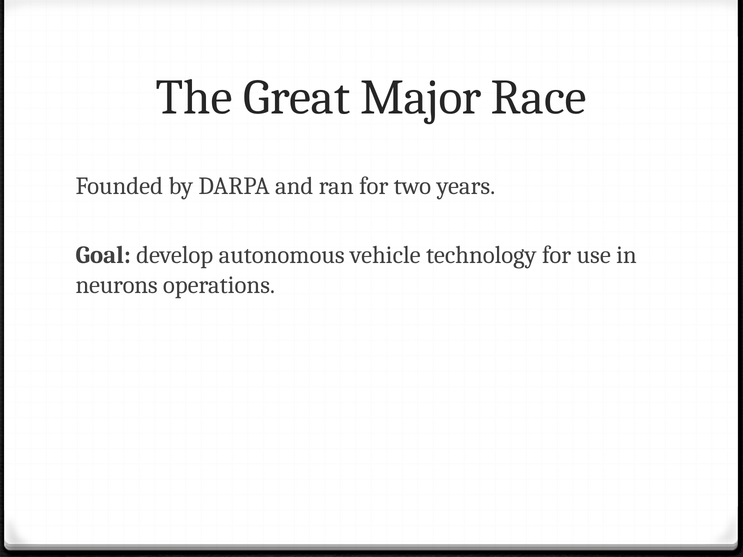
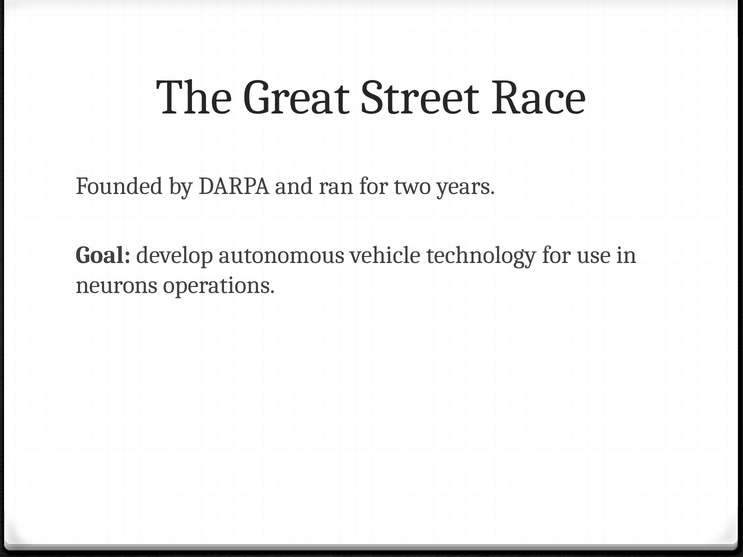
Major: Major -> Street (420, 98)
